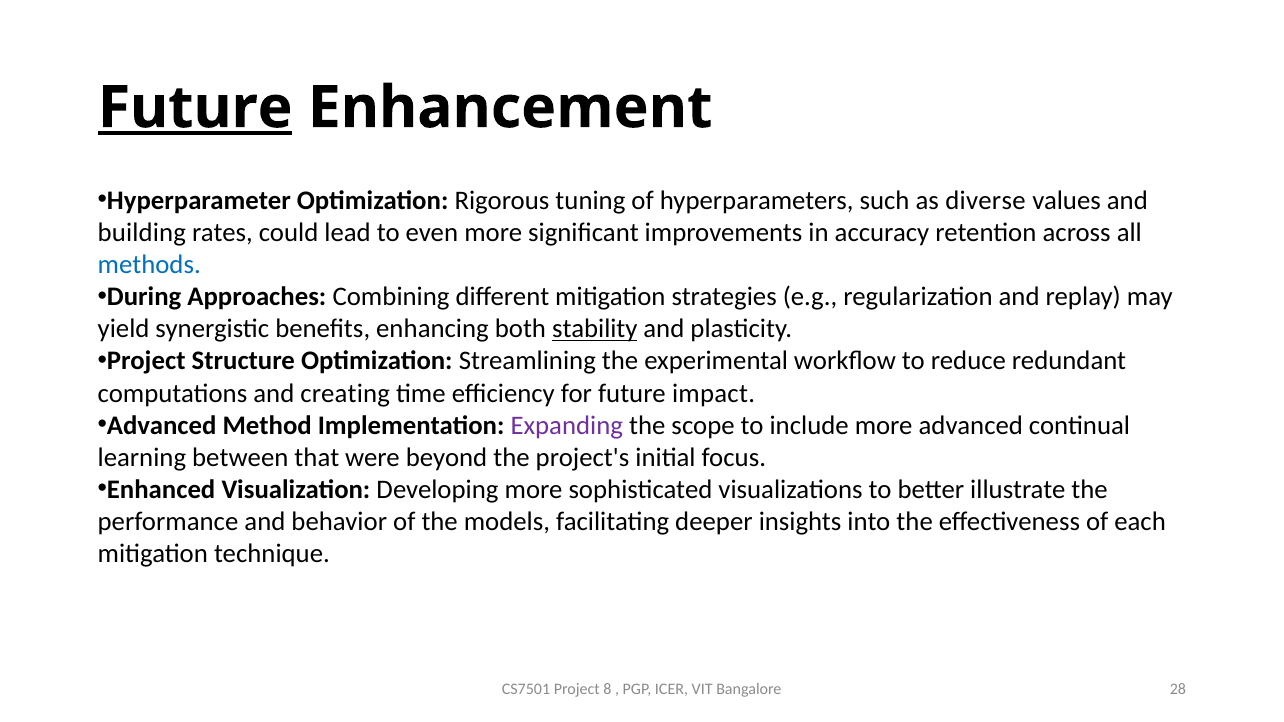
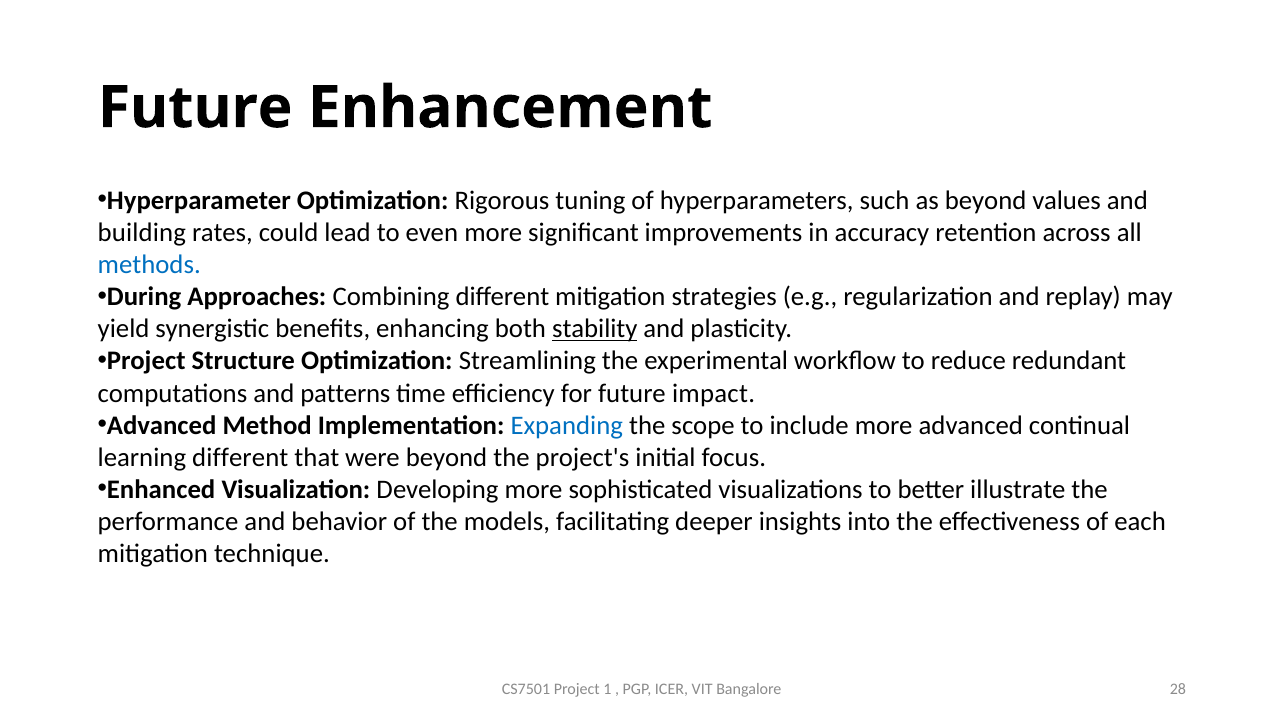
Future underline: present -> none (195, 108)
as diverse: diverse -> beyond (986, 201)
creating: creating -> patterns (345, 393)
Expanding colour: purple -> blue (567, 425)
learning between: between -> different (240, 458)
8: 8 -> 1 (607, 690)
